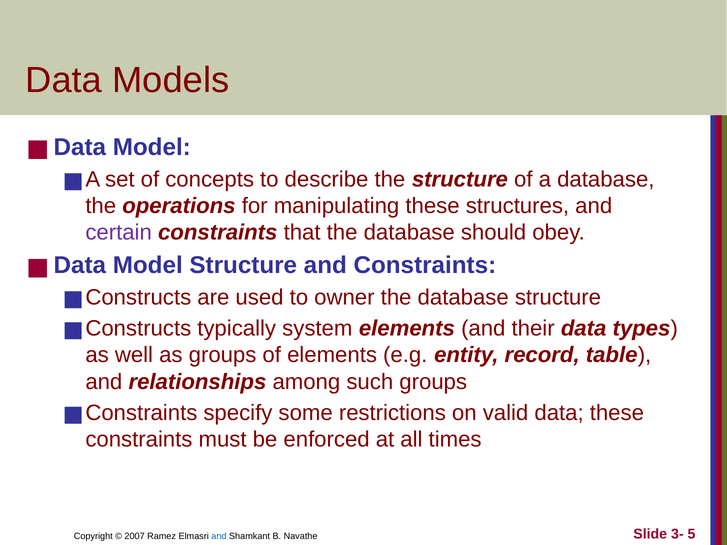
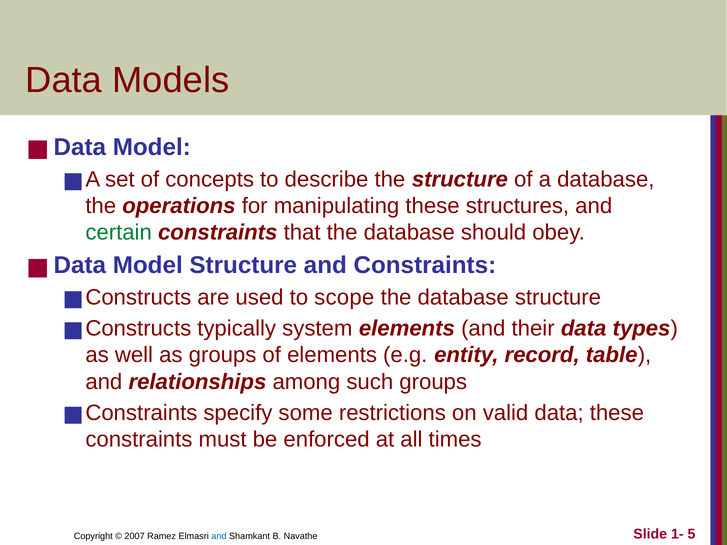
certain colour: purple -> green (119, 233)
owner: owner -> scope (344, 298)
3-: 3- -> 1- (677, 534)
